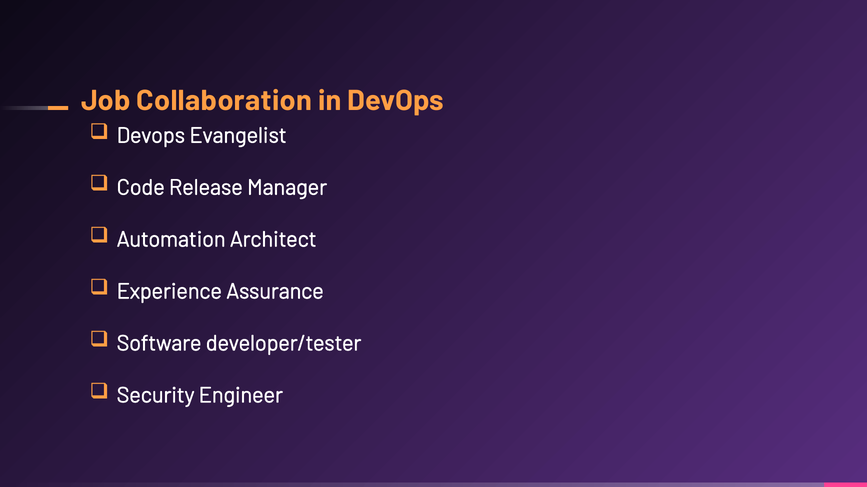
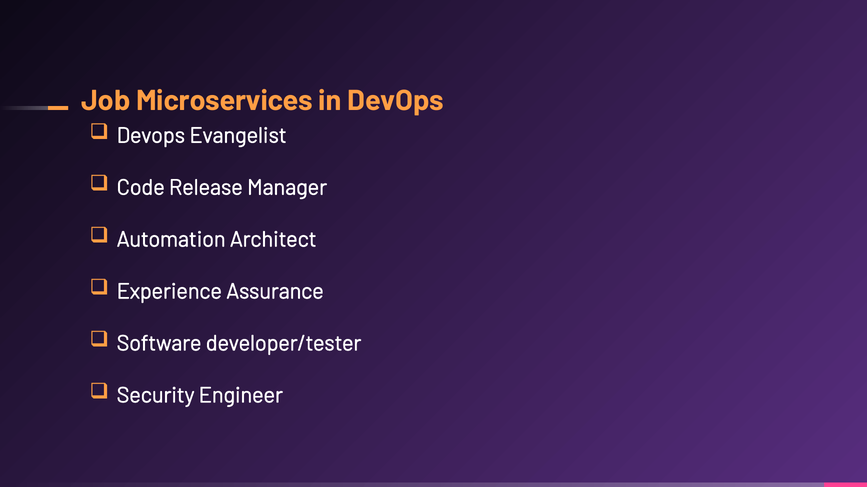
Collaboration: Collaboration -> Microservices (224, 101)
